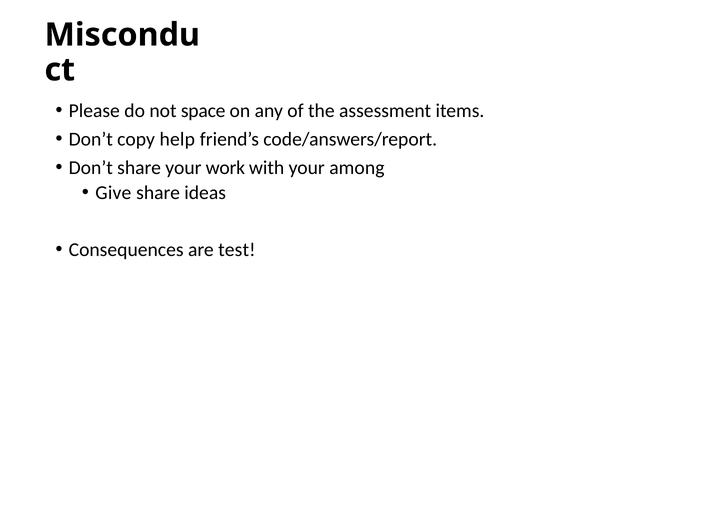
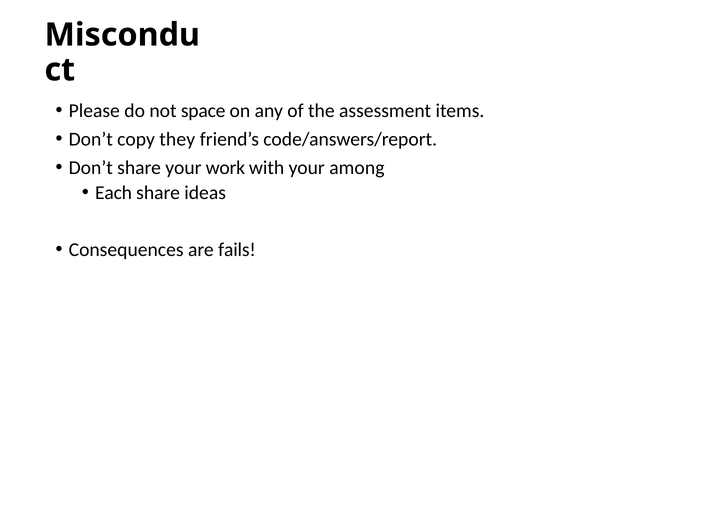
help: help -> they (177, 139)
Give: Give -> Each (114, 193)
test: test -> fails (237, 250)
